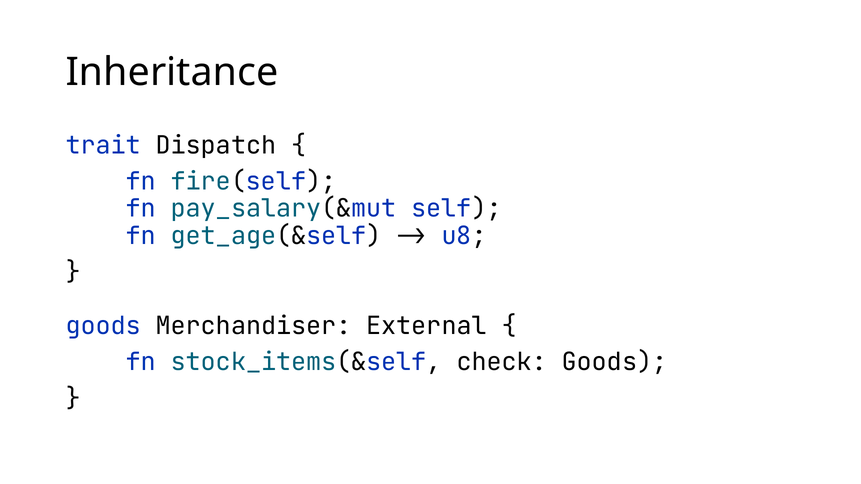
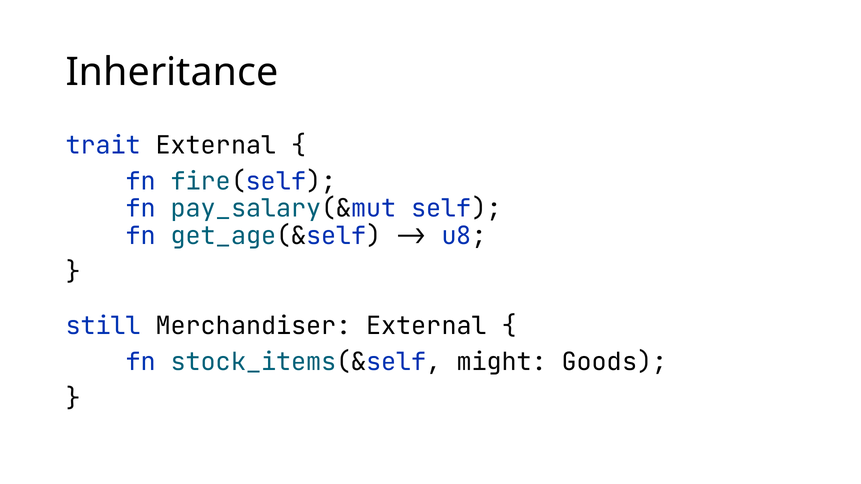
trait Dispatch: Dispatch -> External (216, 146)
goods: goods -> still (103, 326)
check: check -> might (502, 362)
